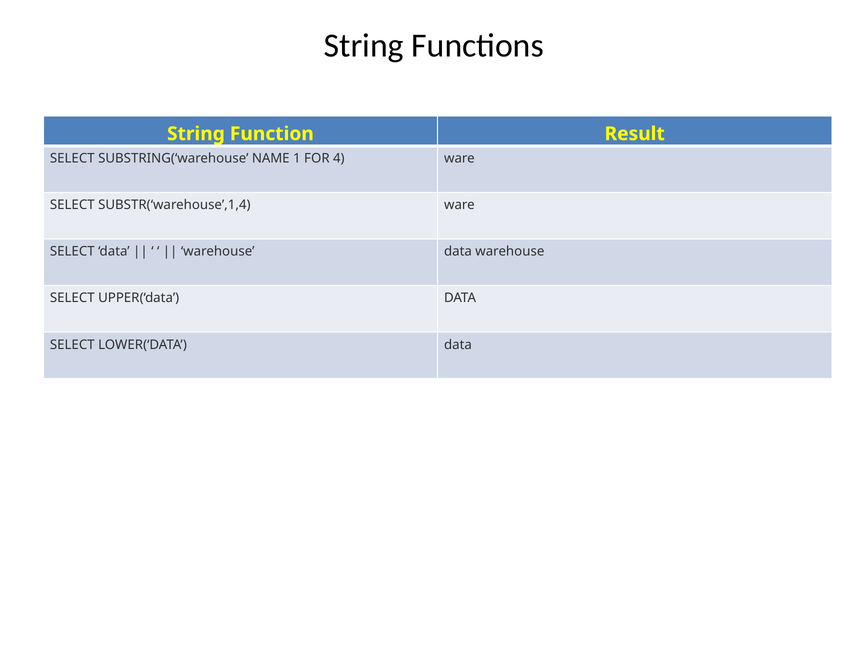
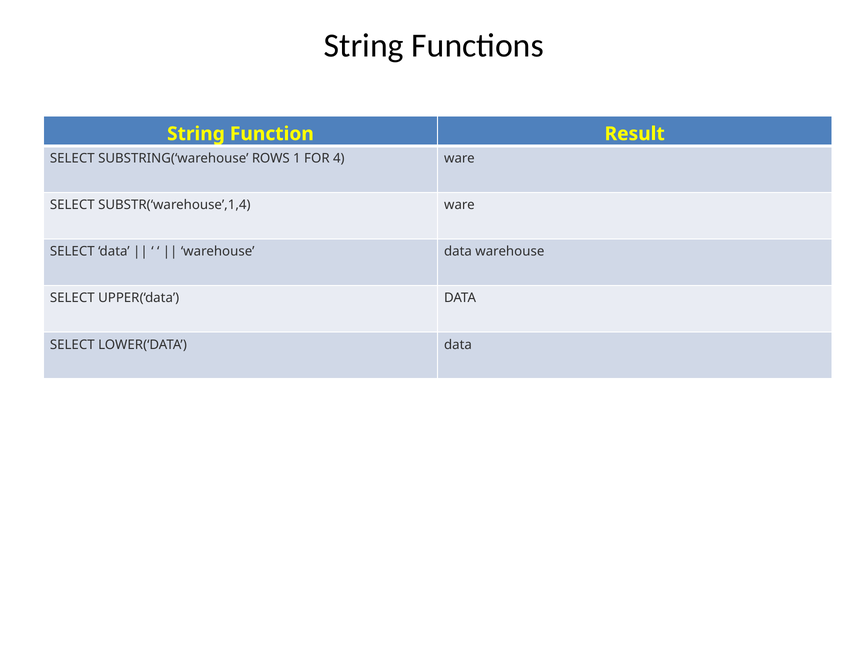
NAME: NAME -> ROWS (271, 158)
